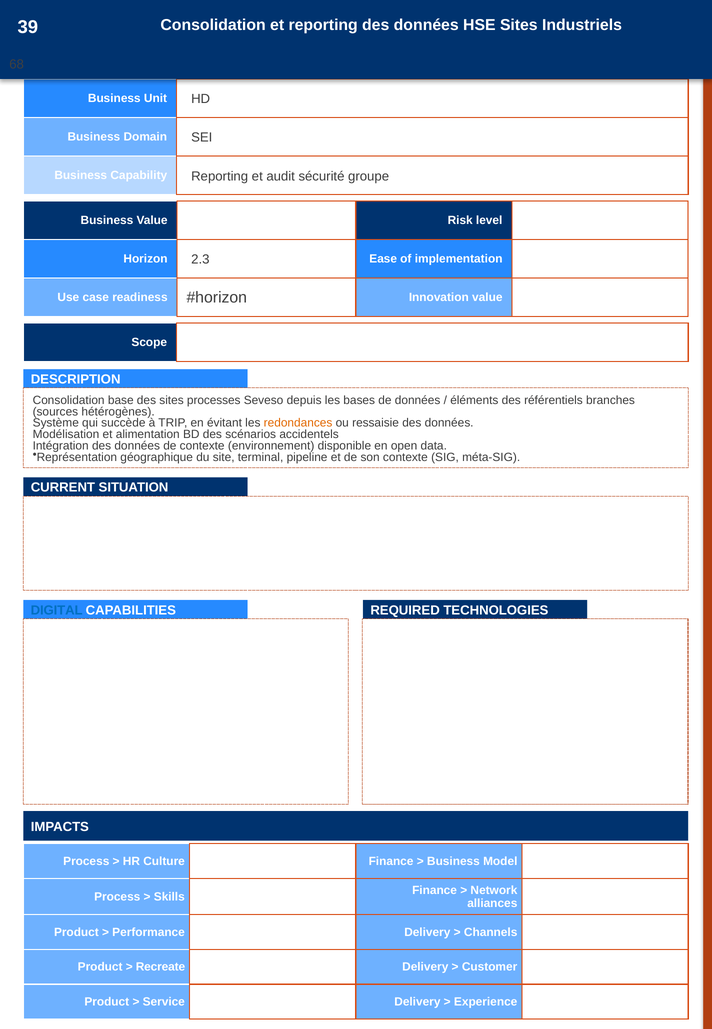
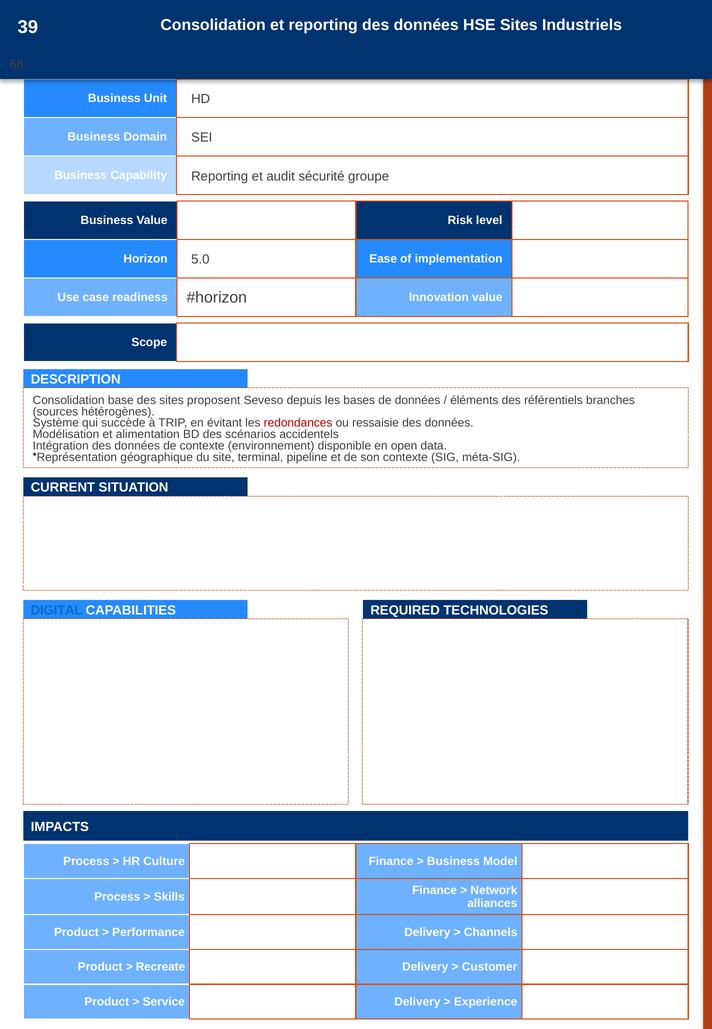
2.3: 2.3 -> 5.0 (200, 259)
processes: processes -> proposent (214, 400)
redondances colour: orange -> red (298, 423)
